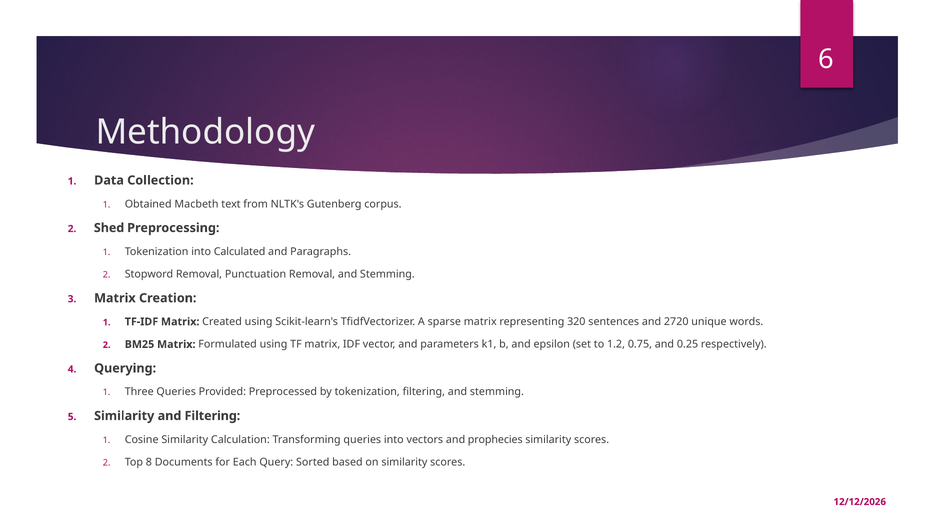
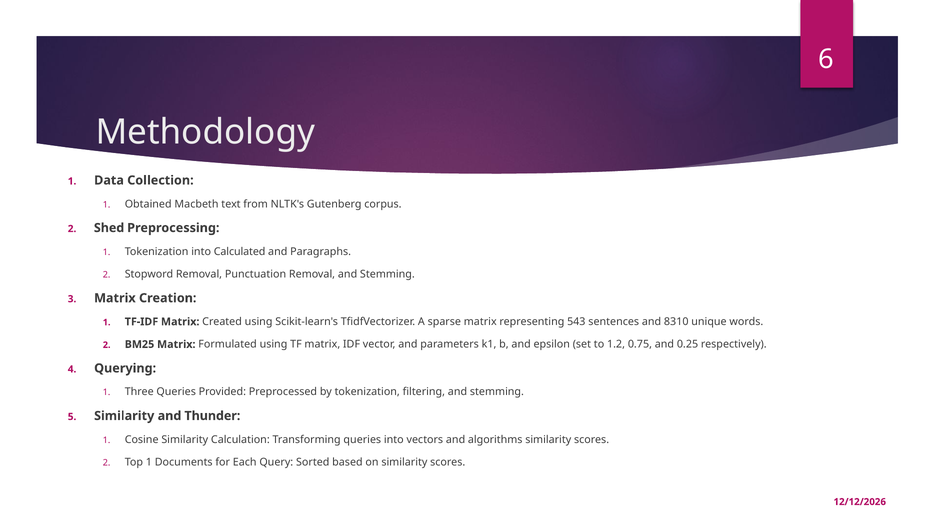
320: 320 -> 543 (576, 322)
2720: 2720 -> 8310 (676, 322)
and Filtering: Filtering -> Thunder (212, 416)
prophecies: prophecies -> algorithms (495, 439)
Top 8: 8 -> 1 (149, 462)
